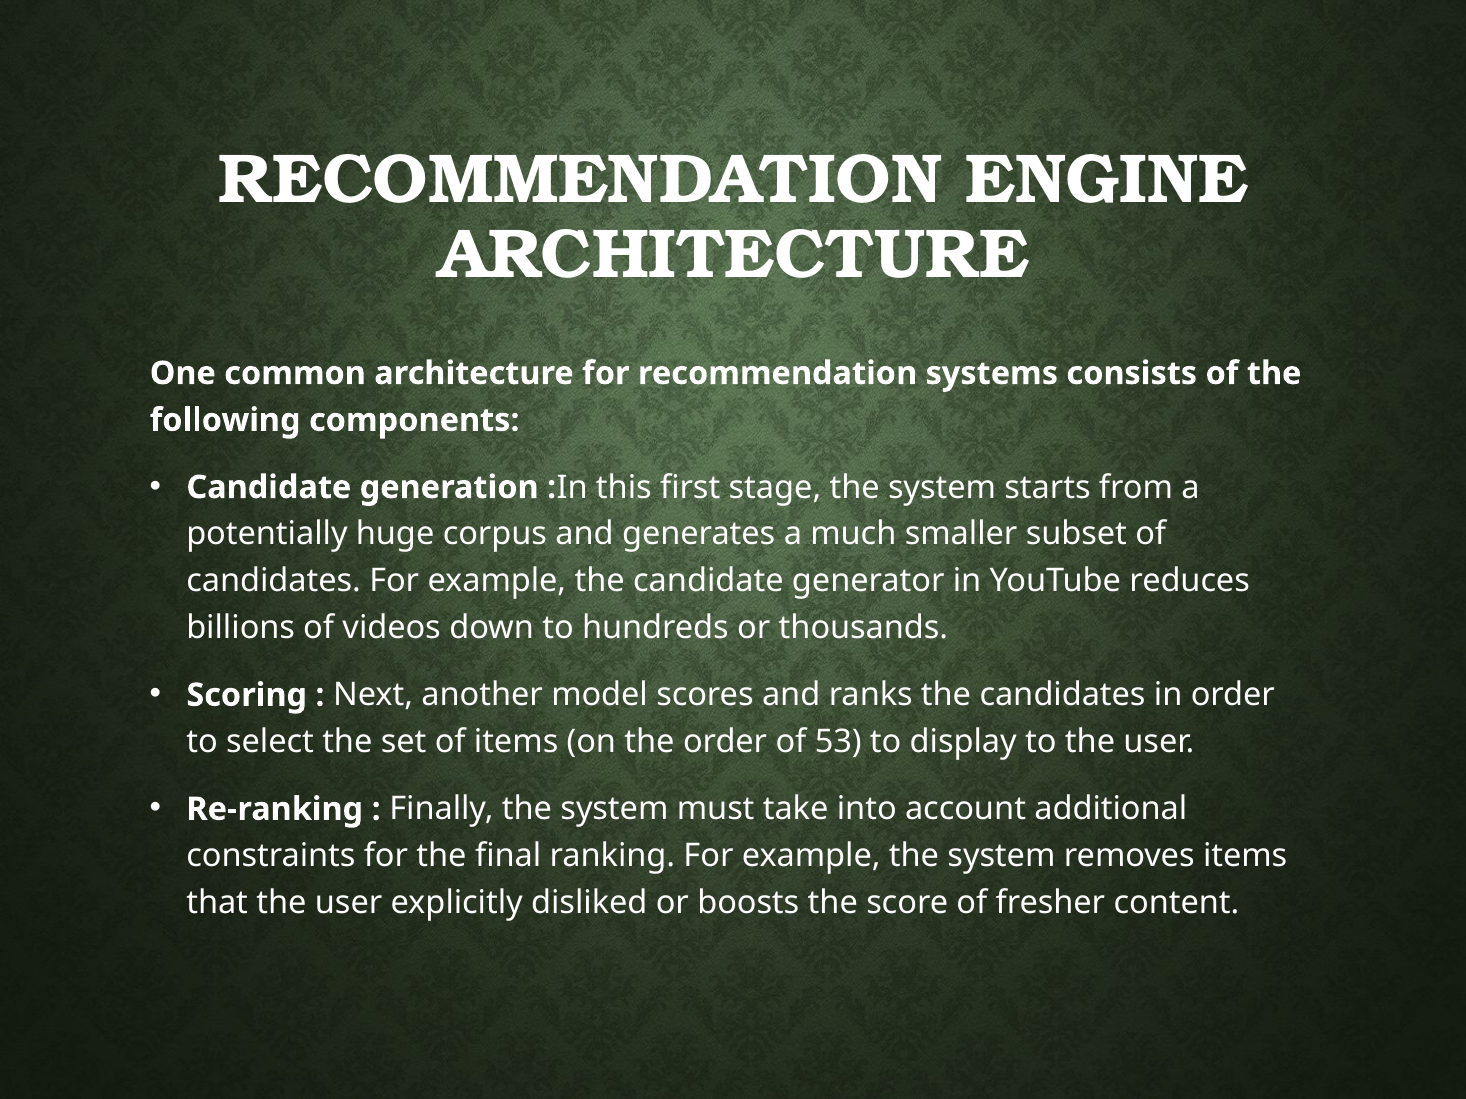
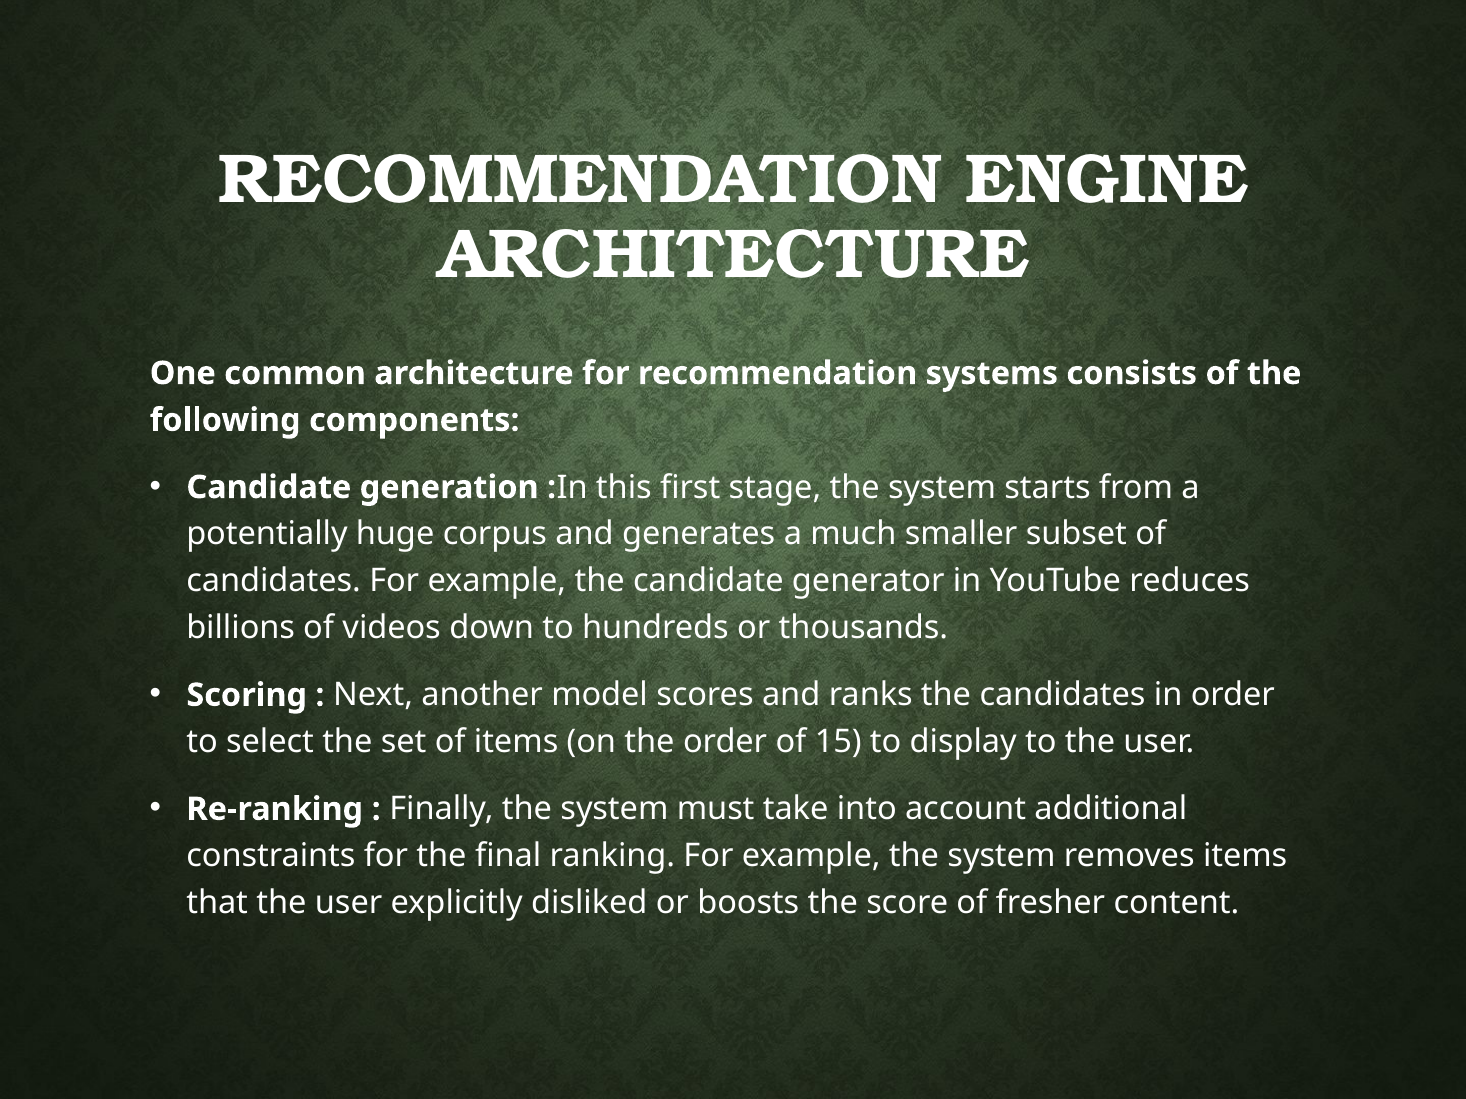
53: 53 -> 15 (838, 742)
